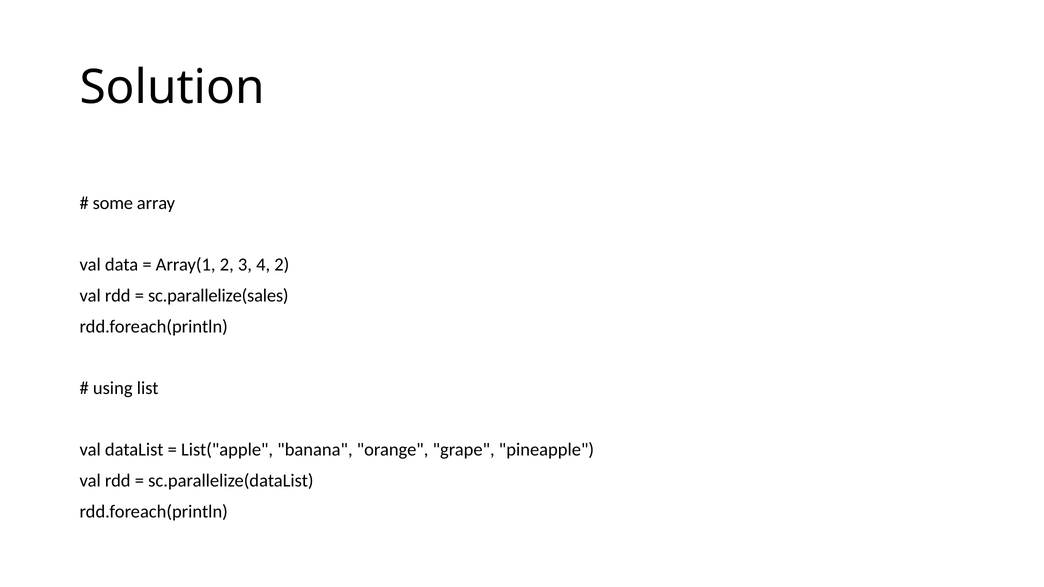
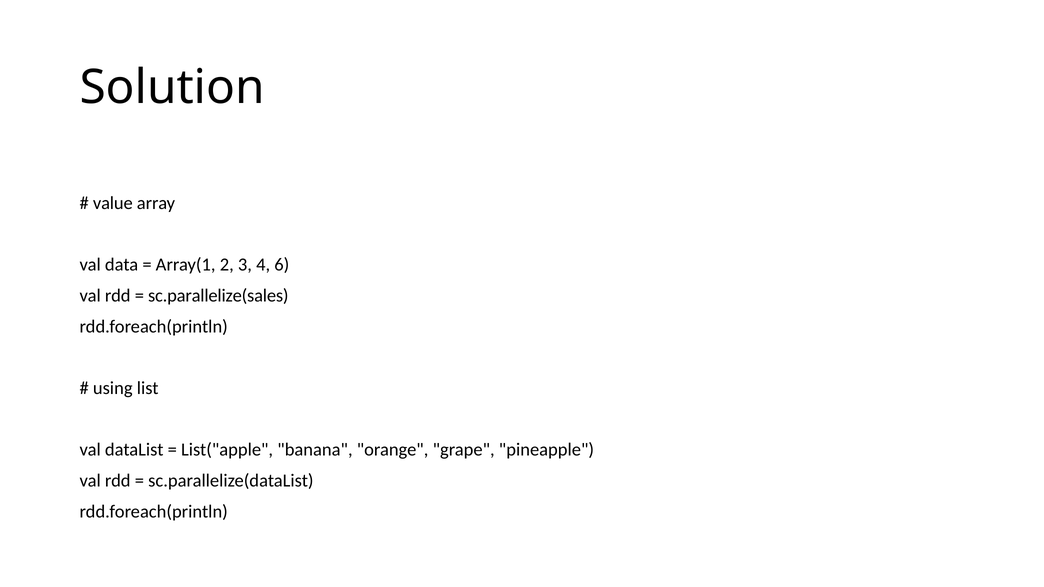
some: some -> value (113, 203)
4 2: 2 -> 6 (282, 265)
